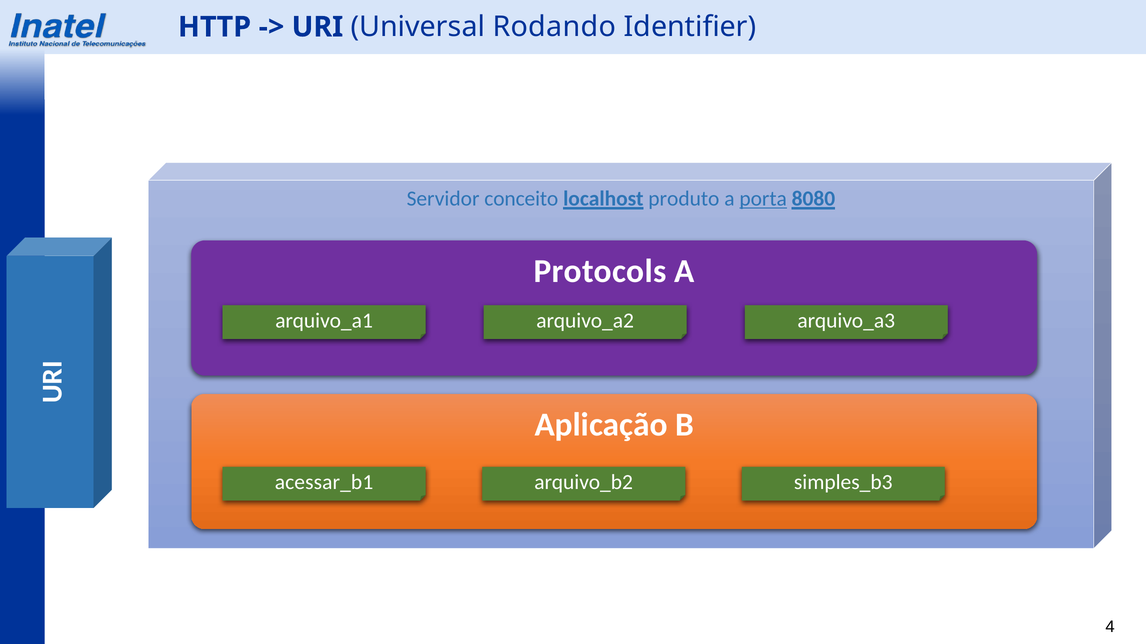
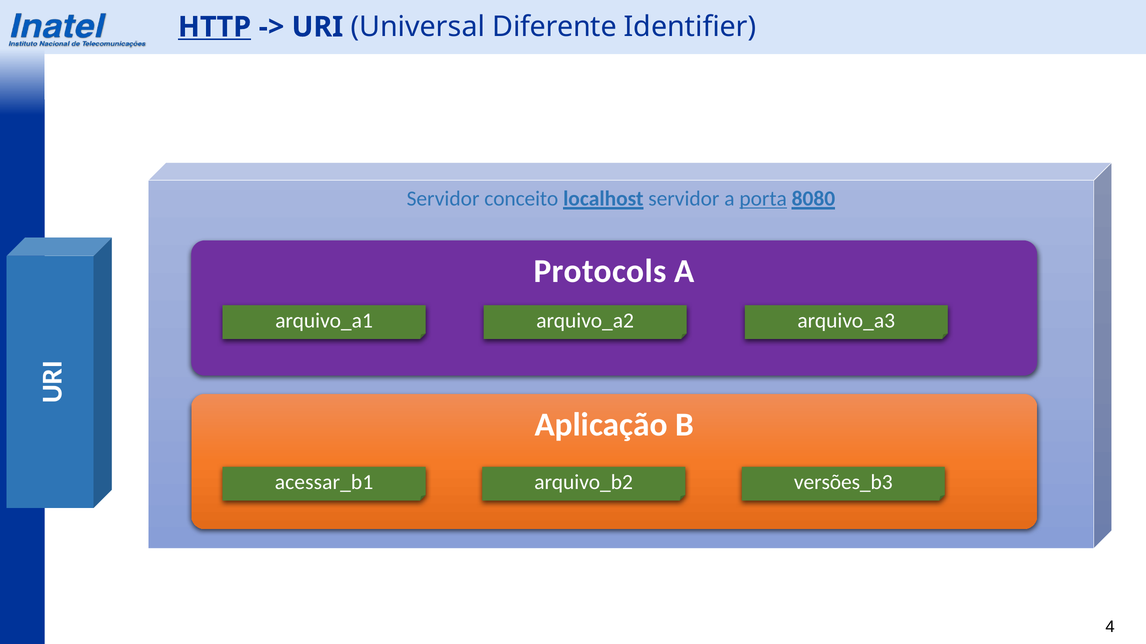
HTTP underline: none -> present (215, 27)
Rodando: Rodando -> Diferente (555, 27)
localhost produto: produto -> servidor (684, 199)
simples_b3: simples_b3 -> versões_b3 (843, 483)
